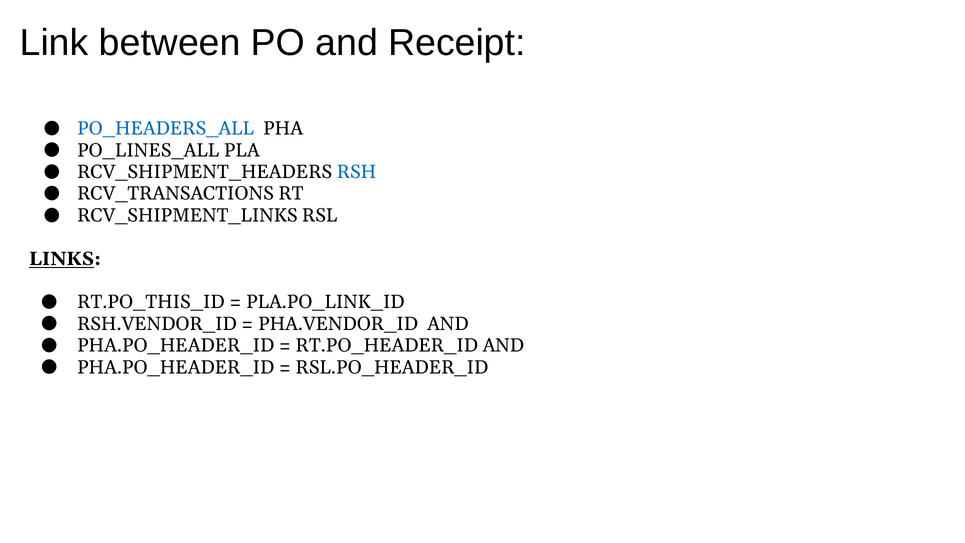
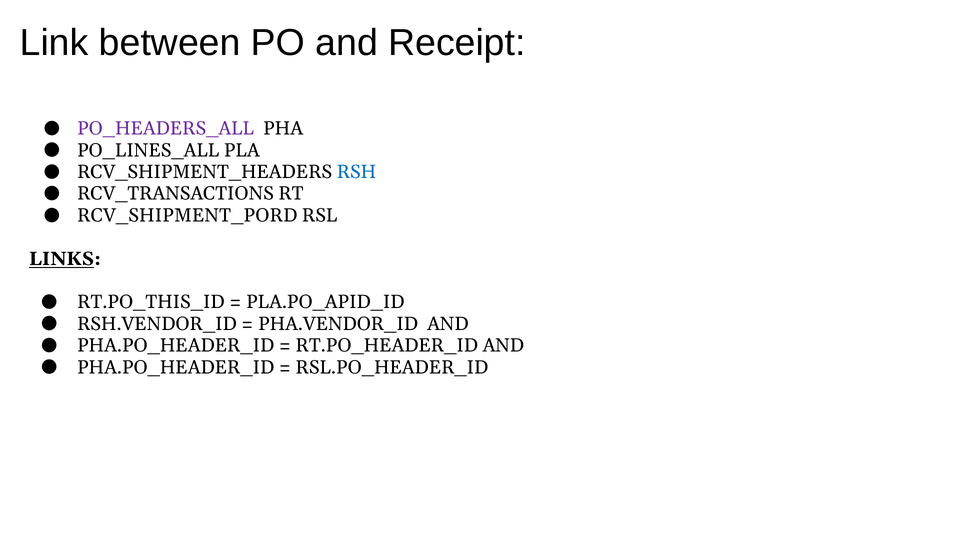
PO_HEADERS_ALL colour: blue -> purple (166, 129)
RCV_SHIPMENT_LINKS: RCV_SHIPMENT_LINKS -> RCV_SHIPMENT_PORD (187, 215)
PLA.PO_LINK_ID: PLA.PO_LINK_ID -> PLA.PO_APID_ID (325, 302)
